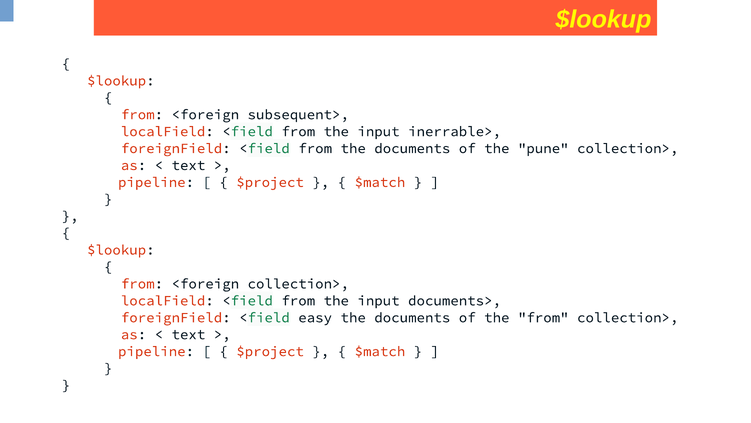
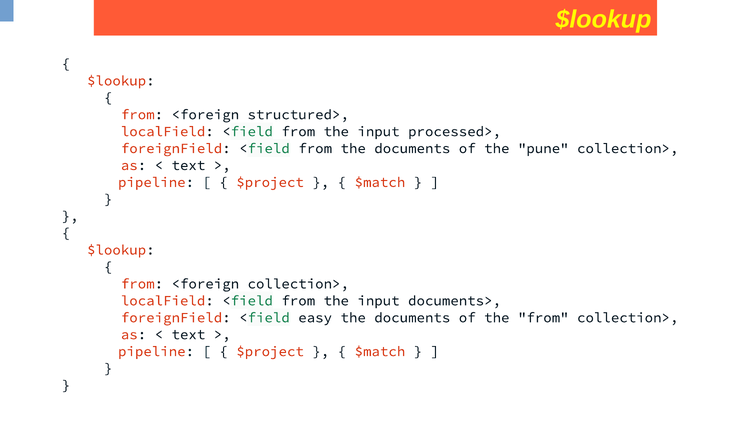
subsequent>: subsequent> -> structured> (298, 114)
inerrable>: inerrable> -> processed> (455, 131)
